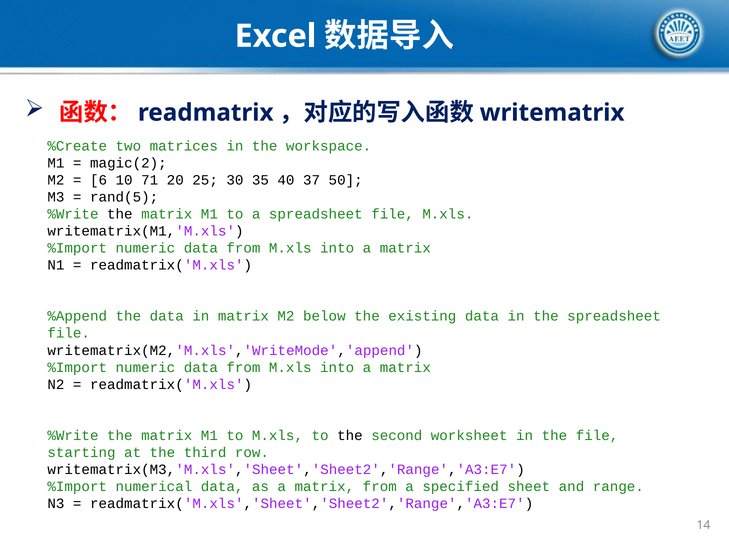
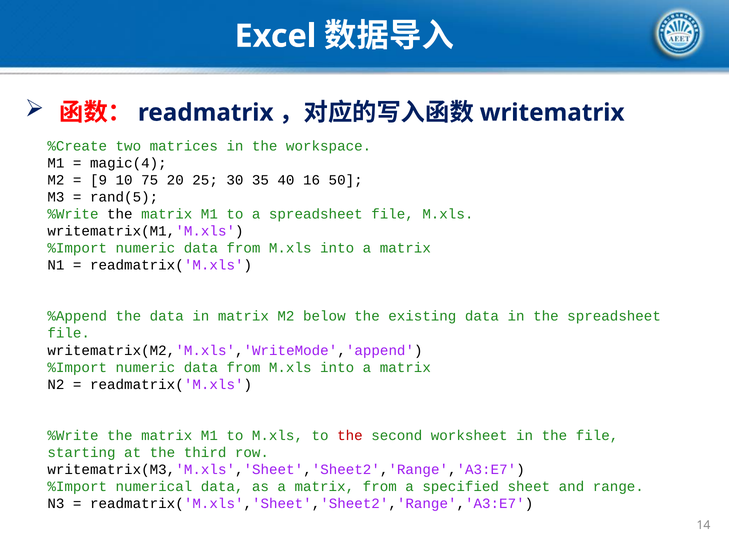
magic(2: magic(2 -> magic(4 (128, 163)
6: 6 -> 9 (99, 180)
71: 71 -> 75 (150, 180)
37: 37 -> 16 (312, 180)
the colour: black -> red (350, 435)
